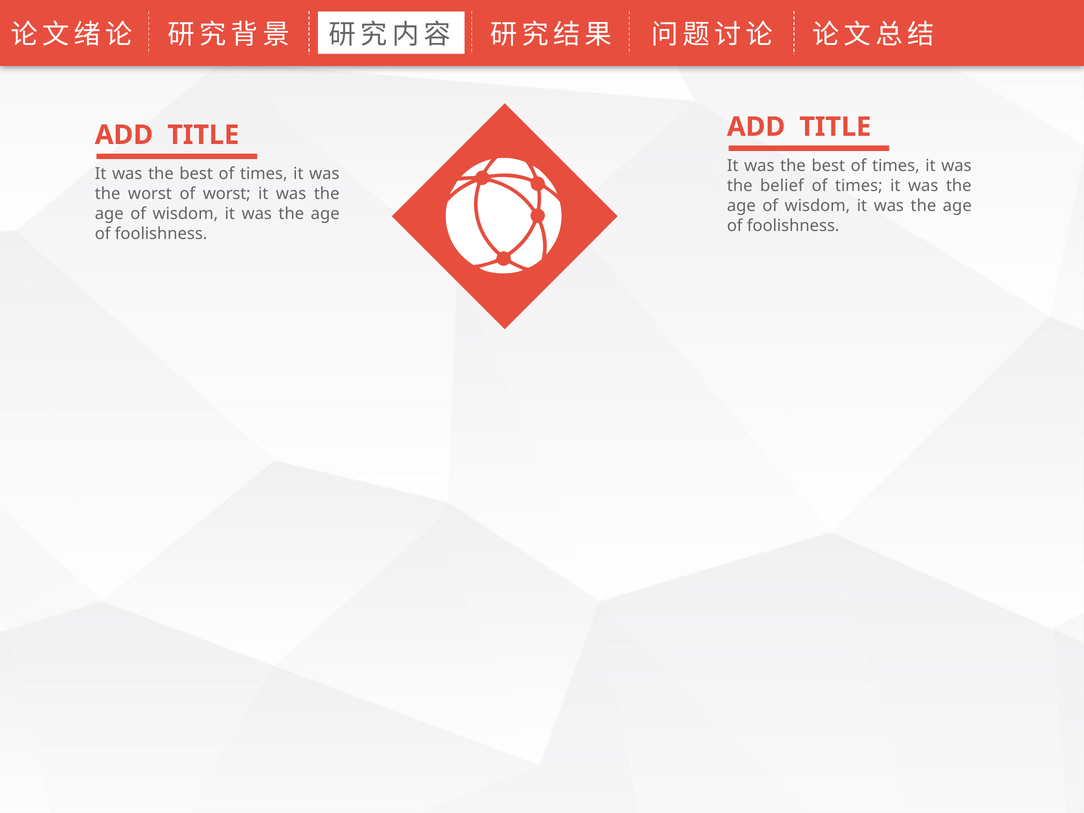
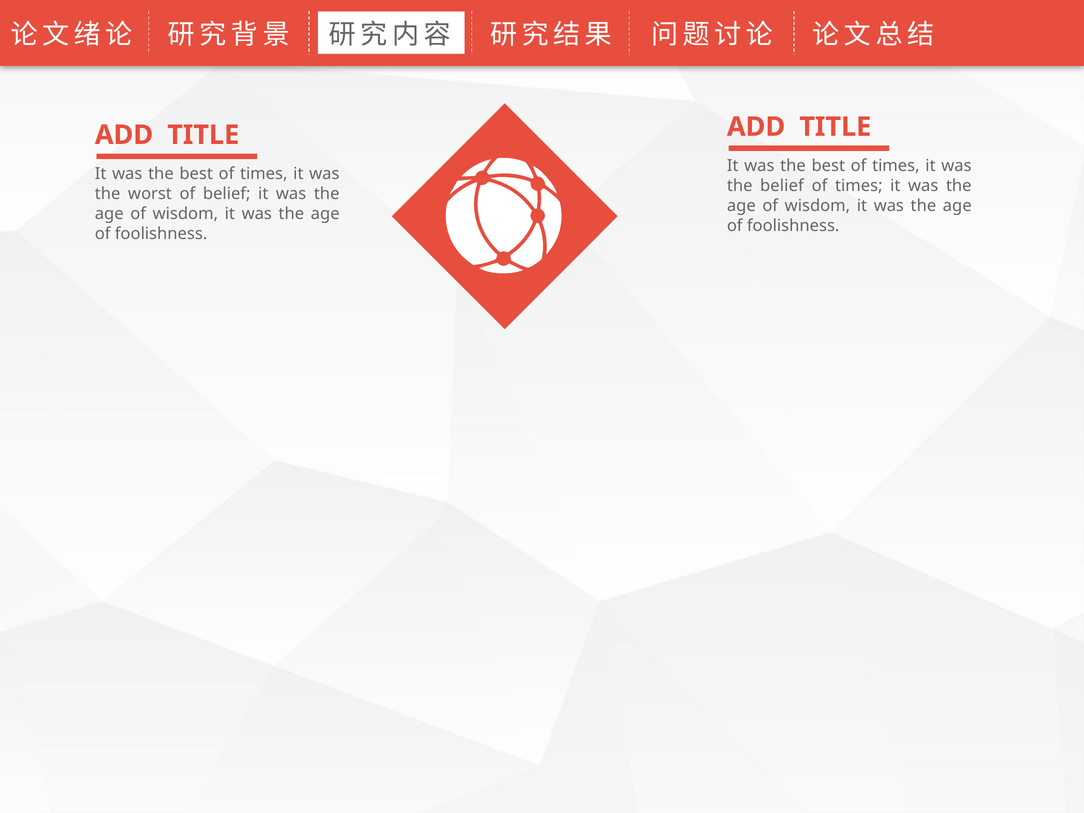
of worst: worst -> belief (227, 194)
